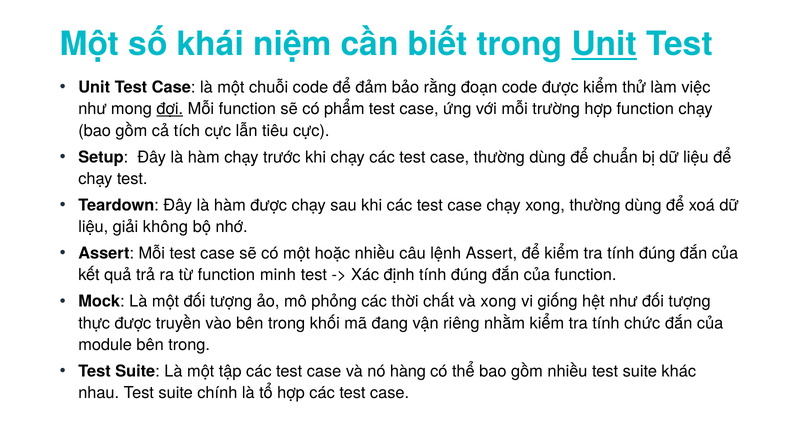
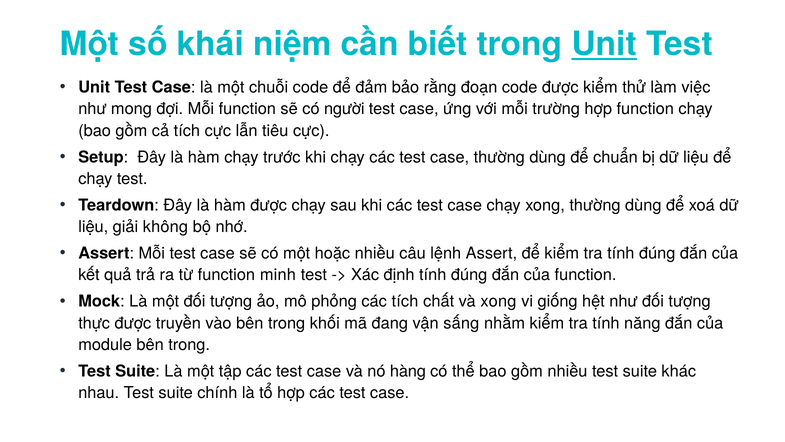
đợi underline: present -> none (170, 109)
phẩm: phẩm -> người (344, 109)
các thời: thời -> tích (405, 301)
riêng: riêng -> sấng (461, 323)
chức: chức -> năng (642, 323)
